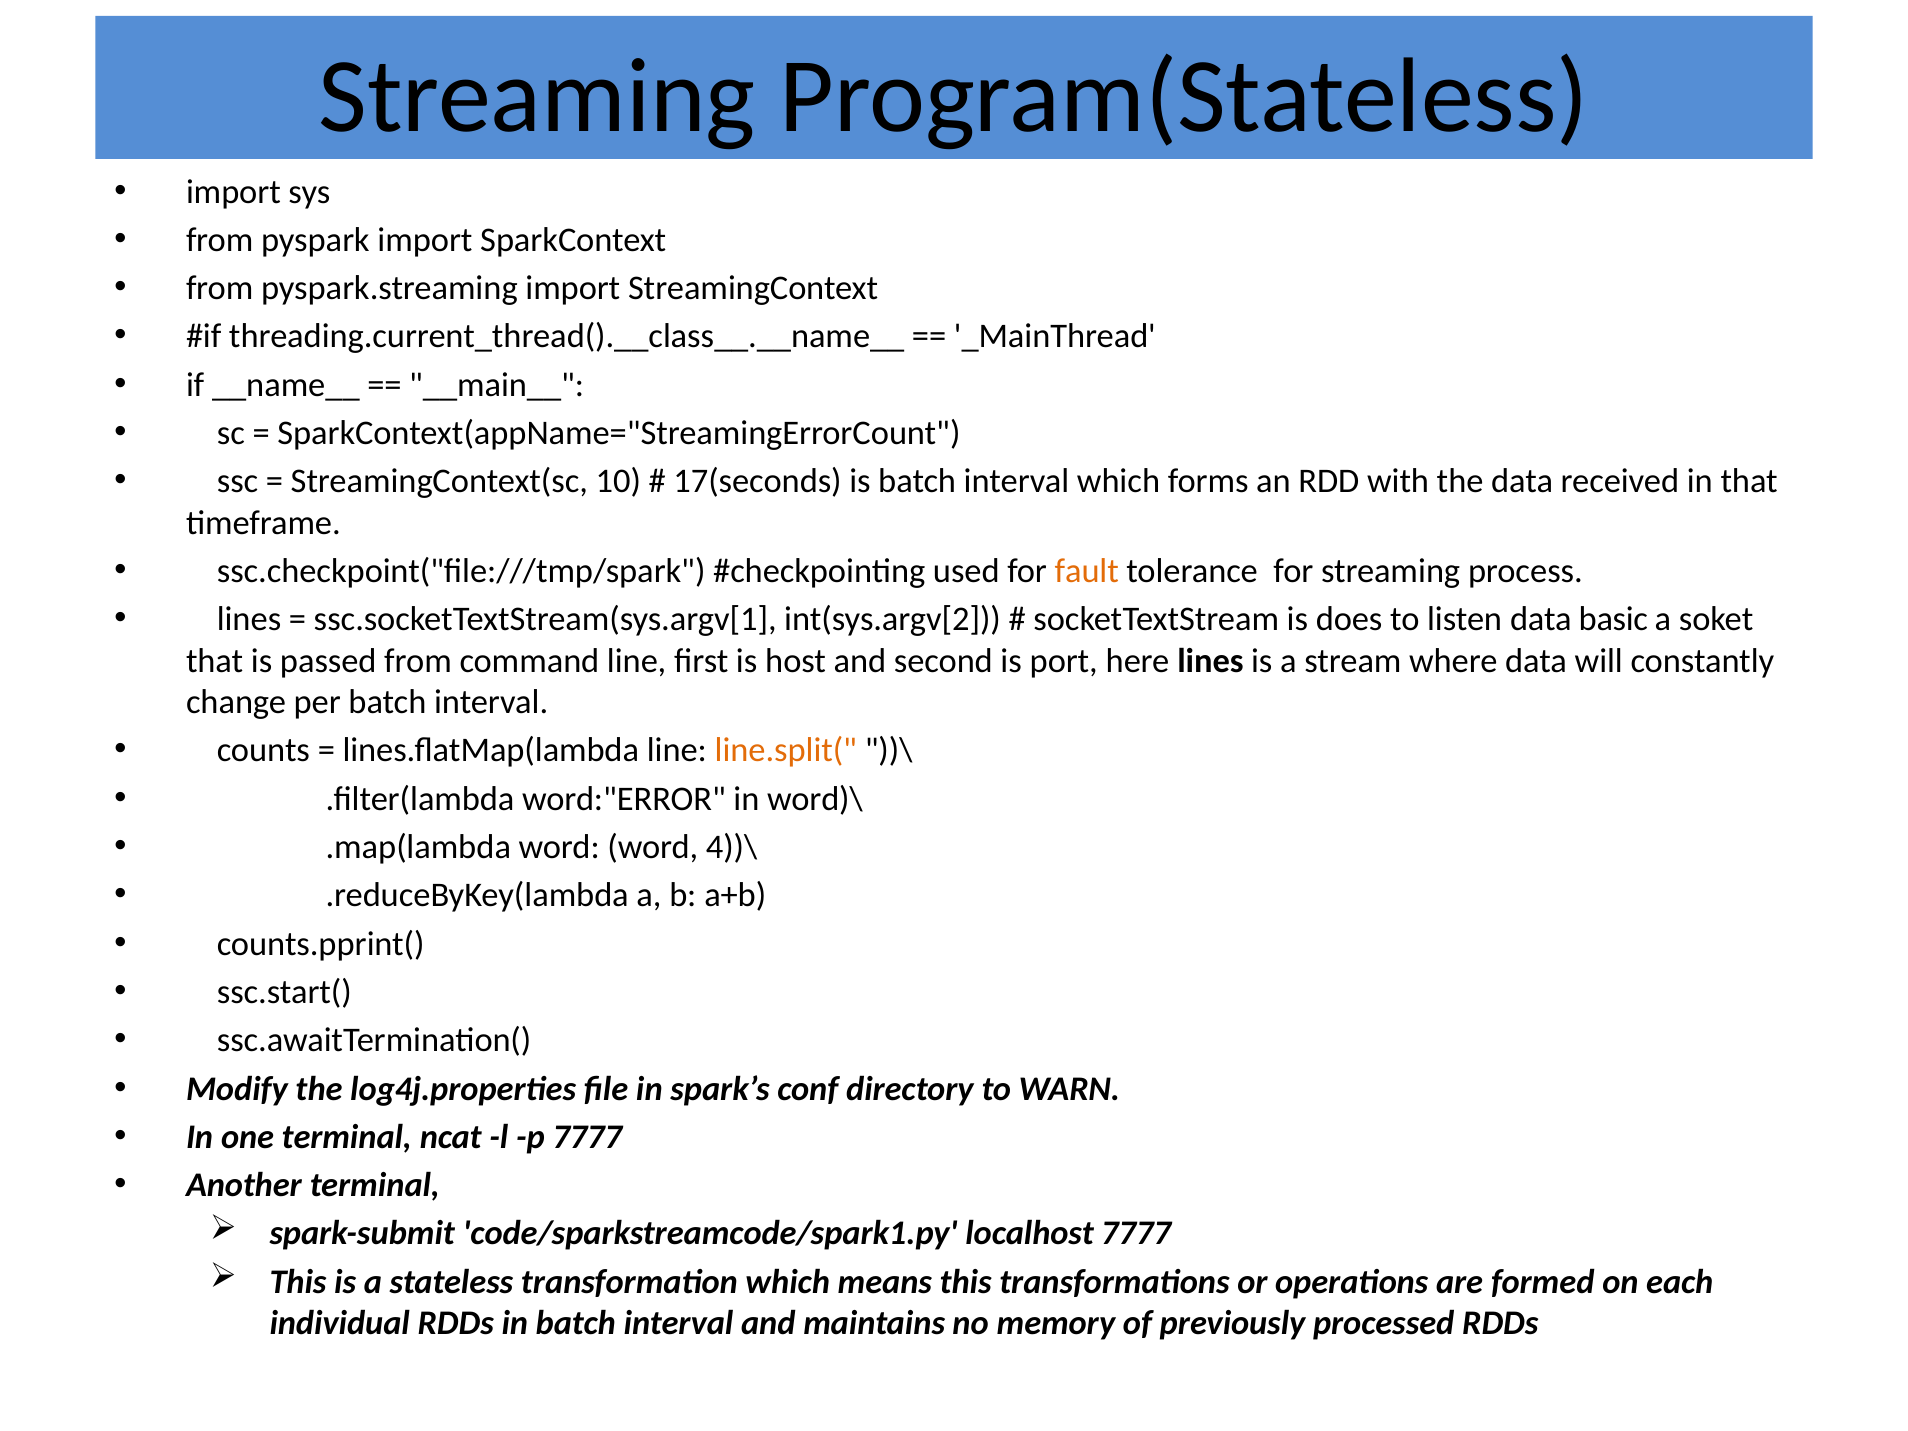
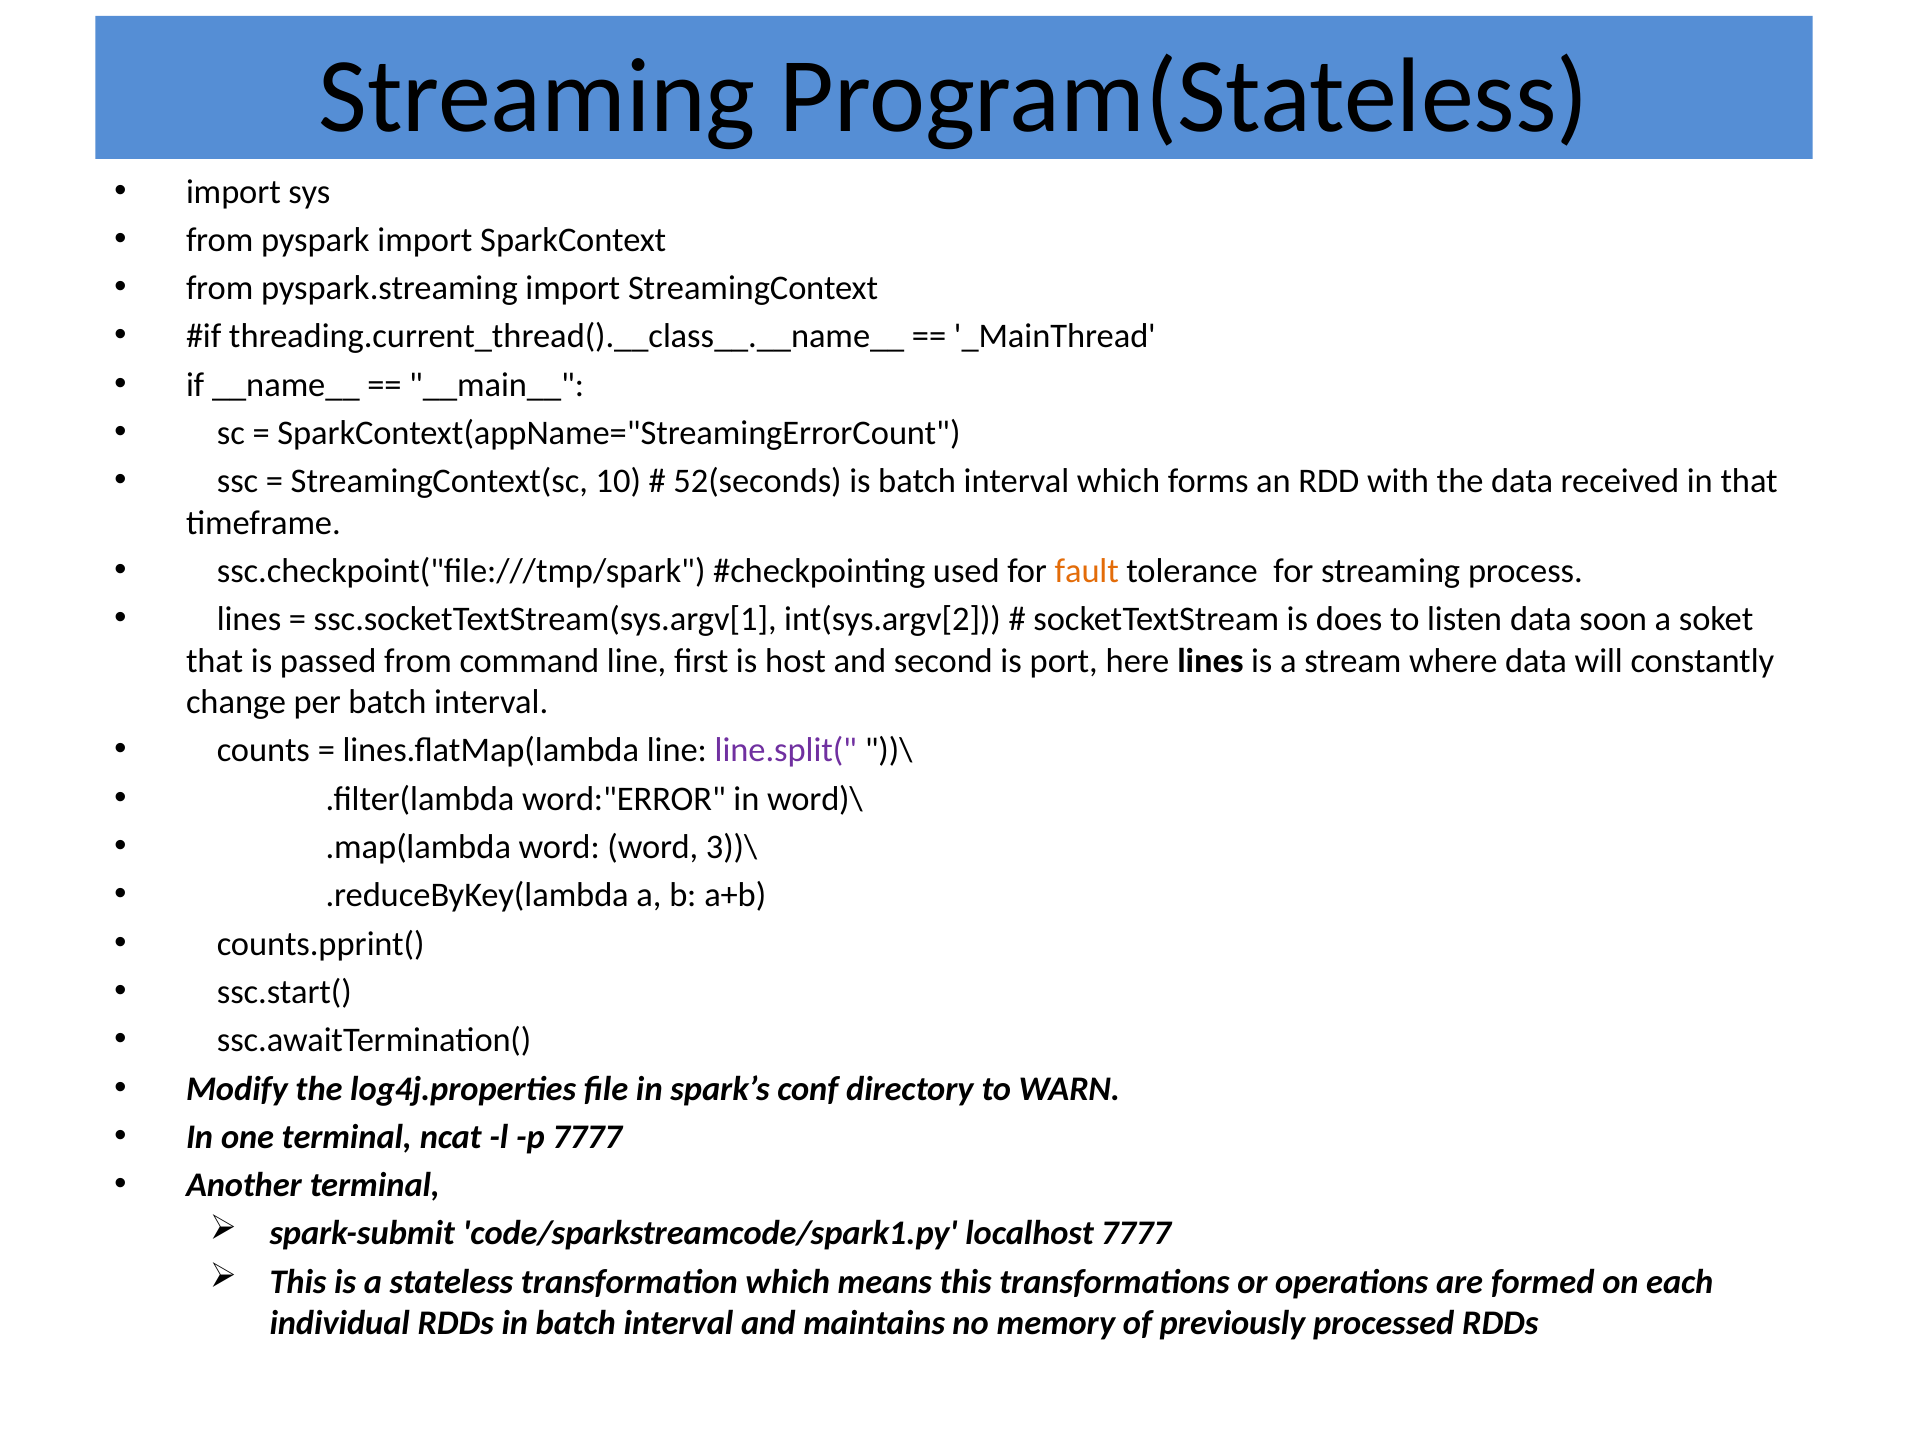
17(seconds: 17(seconds -> 52(seconds (758, 481)
basic: basic -> soon (1613, 619)
line.split( colour: orange -> purple (786, 751)
4))\: 4))\ -> 3))\ (732, 847)
